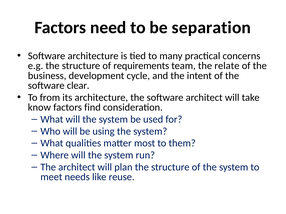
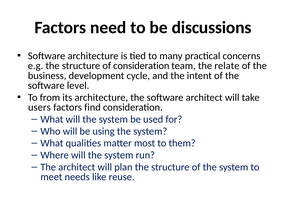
separation: separation -> discussions (212, 28)
of requirements: requirements -> consideration (141, 66)
clear: clear -> level (78, 86)
know: know -> users (39, 108)
